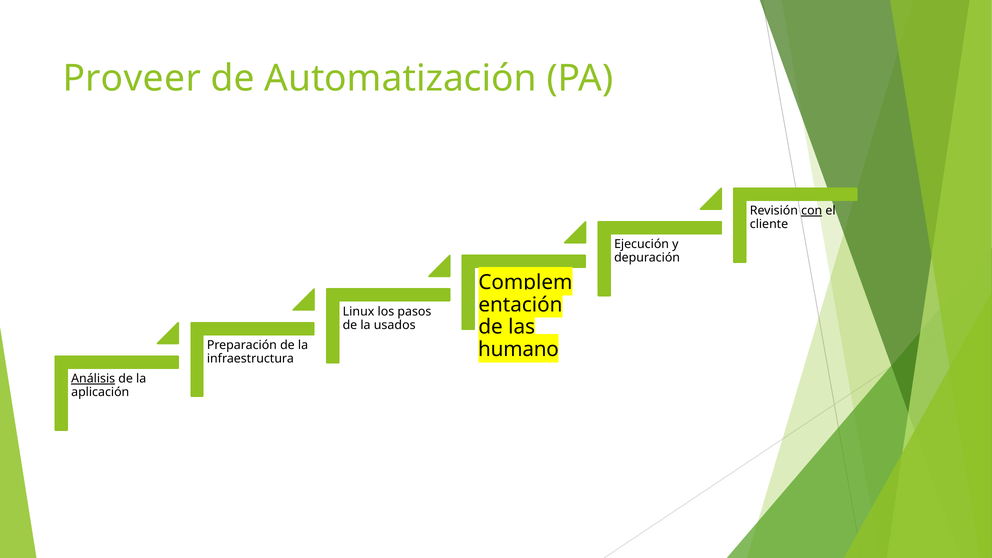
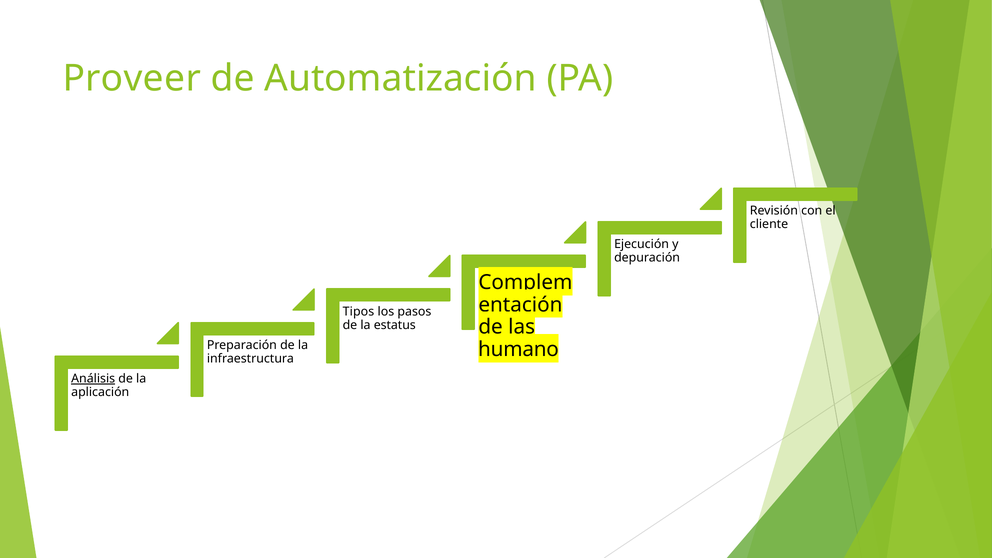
con underline: present -> none (812, 211)
Linux: Linux -> Tipos (358, 312)
usados: usados -> estatus (395, 325)
